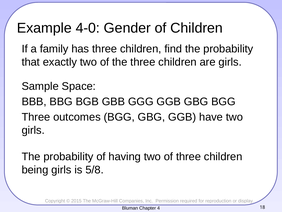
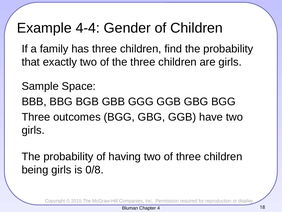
4-0: 4-0 -> 4-4 (88, 28)
5/8: 5/8 -> 0/8 (95, 169)
